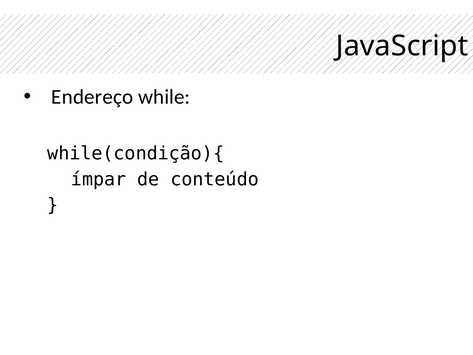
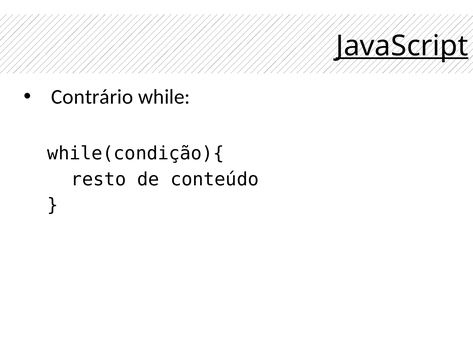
JavaScript underline: none -> present (402, 46)
Endereço: Endereço -> Contrário (92, 97)
ímpar: ímpar -> resto (99, 179)
